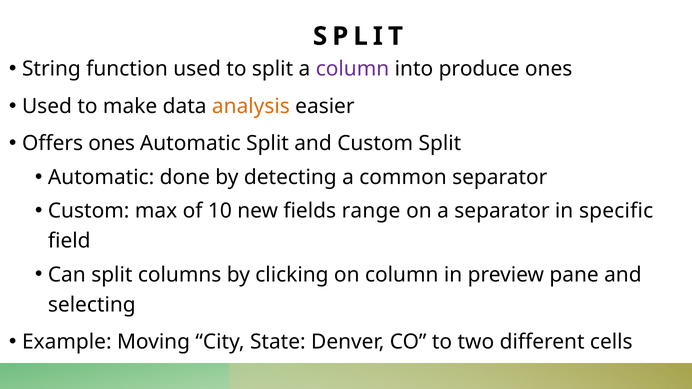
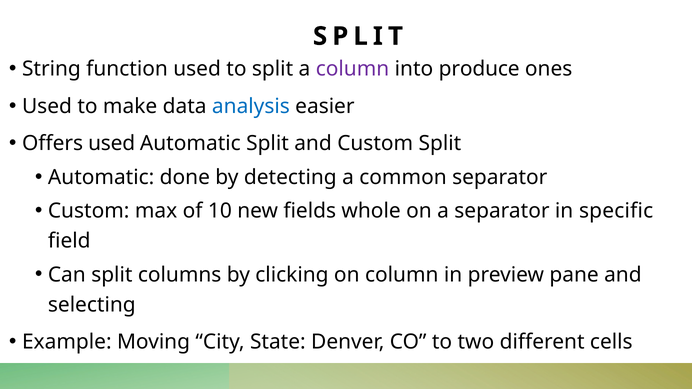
analysis colour: orange -> blue (251, 106)
Offers ones: ones -> used (112, 144)
range: range -> whole (371, 211)
